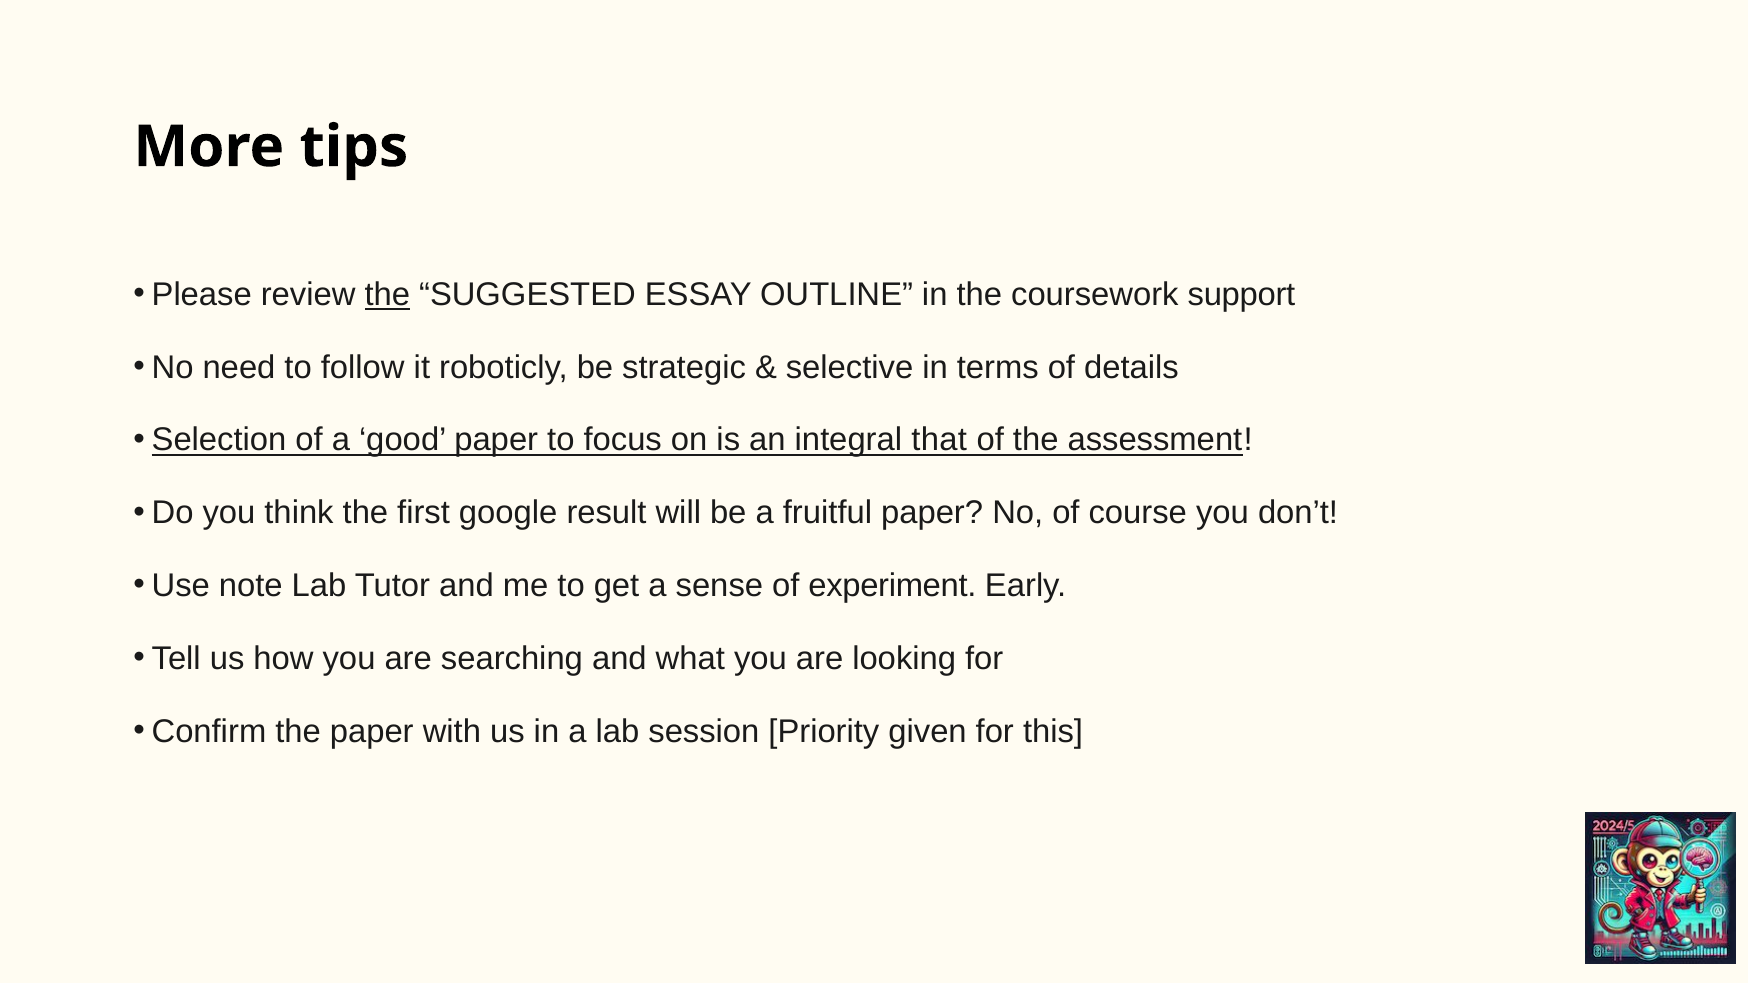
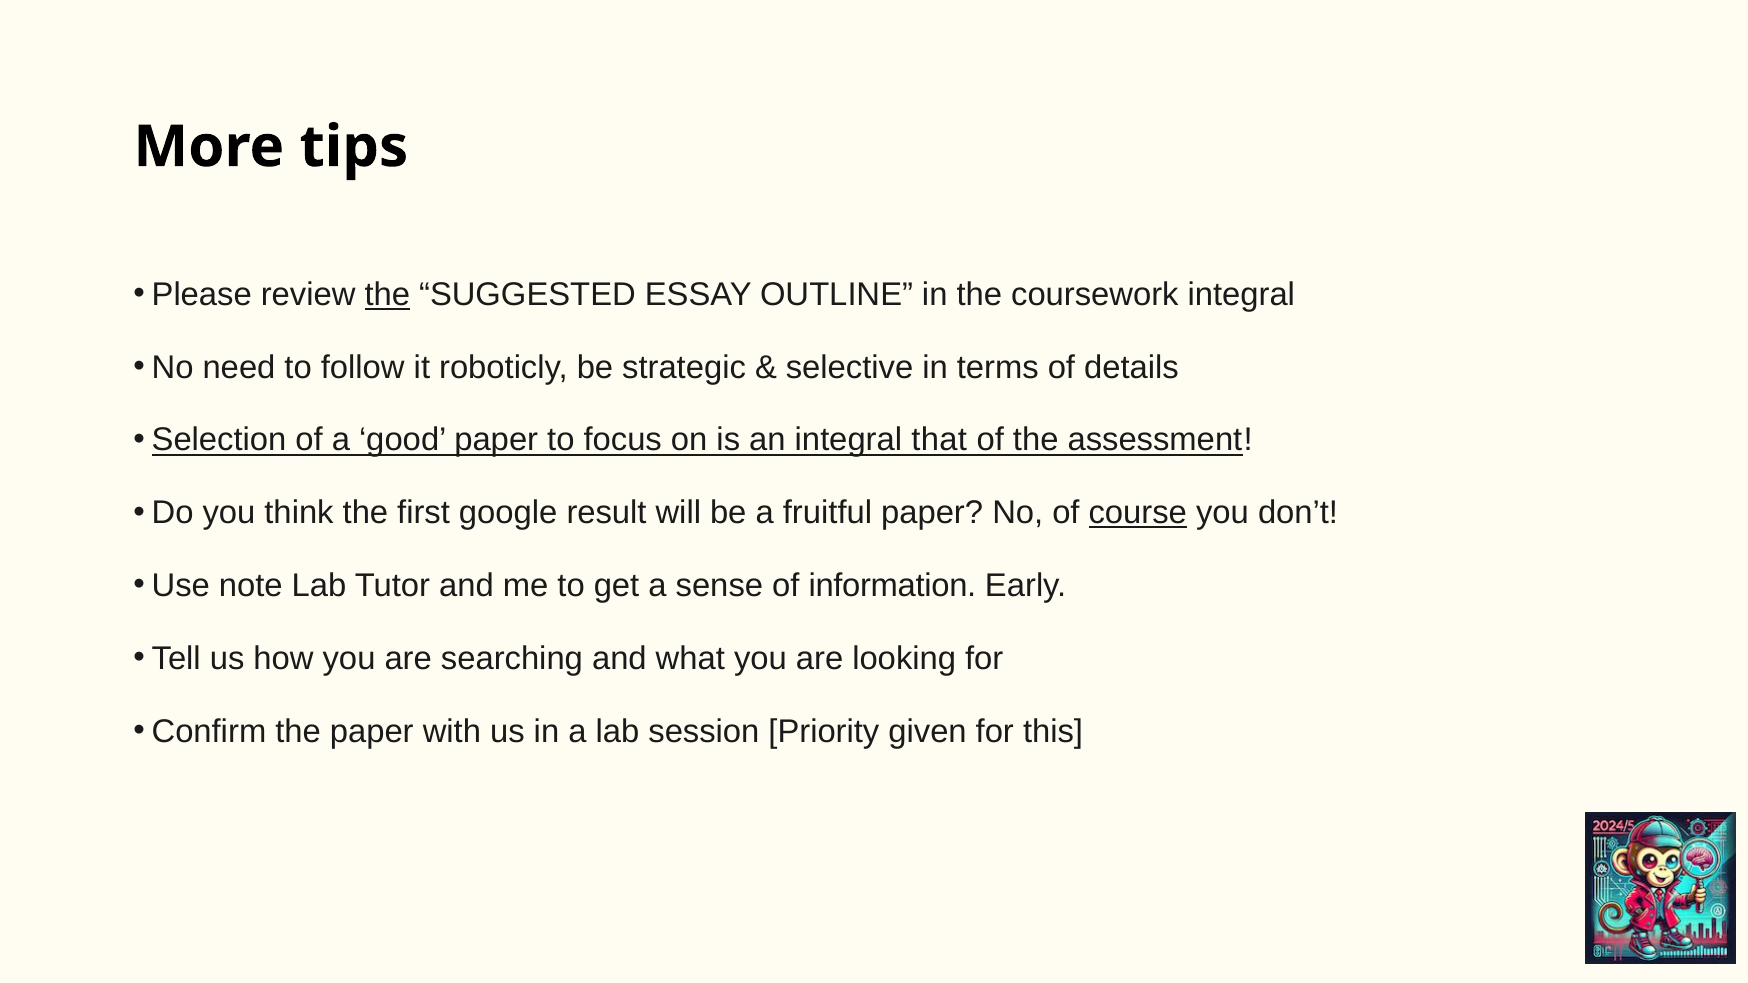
coursework support: support -> integral (1241, 295)
course underline: none -> present (1138, 513)
experiment: experiment -> information (892, 586)
